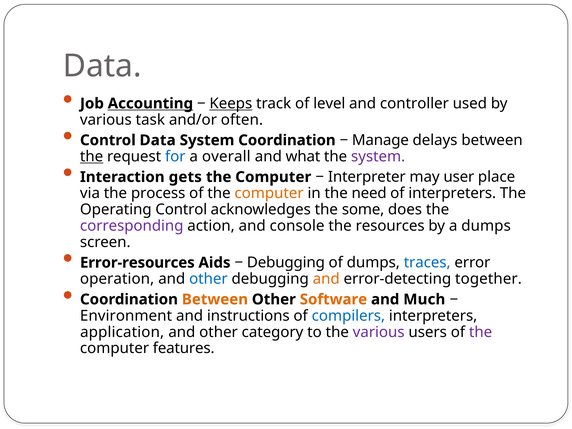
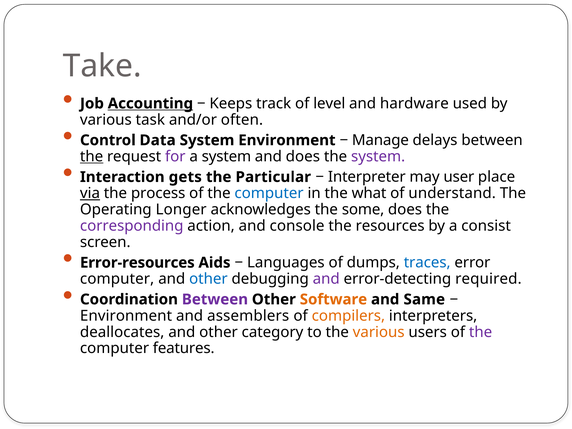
Data: Data -> Take (102, 66)
Keeps underline: present -> none (231, 103)
controller: controller -> hardware (414, 103)
System Coordination: Coordination -> Environment (287, 140)
for colour: blue -> purple (175, 157)
a overall: overall -> system (226, 157)
and what: what -> does (303, 157)
Computer: Computer -> Particular (273, 177)
via underline: none -> present (90, 193)
computer colour: orange -> blue (269, 193)
need: need -> what (369, 193)
of interpreters: interpreters -> understand (452, 193)
Operating Control: Control -> Longer (181, 210)
a dumps: dumps -> consist (486, 226)
Debugging: Debugging -> Languages (286, 263)
operation: operation -> computer (117, 279)
and colour: orange -> purple (326, 279)
together: together -> required (488, 279)
Between colour: orange -> purple (215, 299)
Much: Much -> Same (424, 299)
instructions: instructions -> assemblers (248, 316)
compilers colour: blue -> orange (348, 316)
application: application -> deallocates (122, 332)
various colour: purple -> orange (379, 332)
